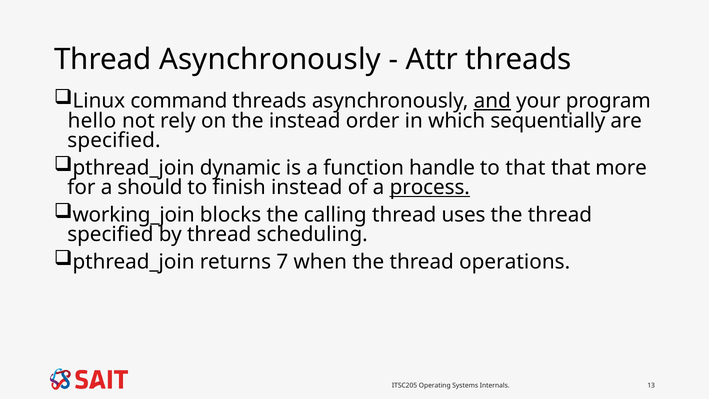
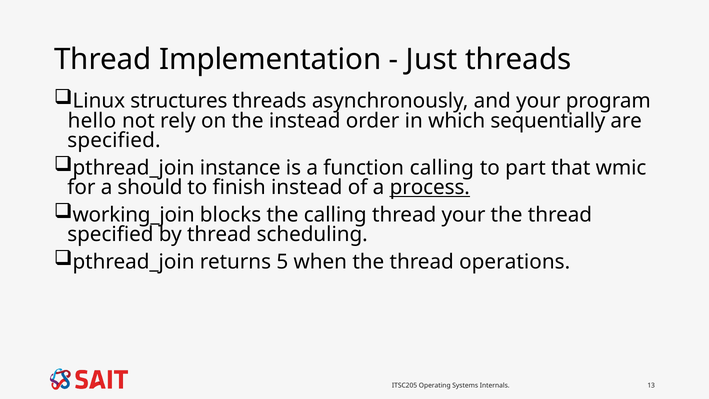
Thread Asynchronously: Asynchronously -> Implementation (270, 60)
Attr: Attr -> Just (432, 60)
command: command -> structures (179, 101)
and underline: present -> none (492, 101)
dynamic: dynamic -> instance (240, 168)
function handle: handle -> calling (442, 168)
to that: that -> part (525, 168)
more: more -> wmic (621, 168)
thread uses: uses -> your (464, 215)
7: 7 -> 5 (282, 262)
